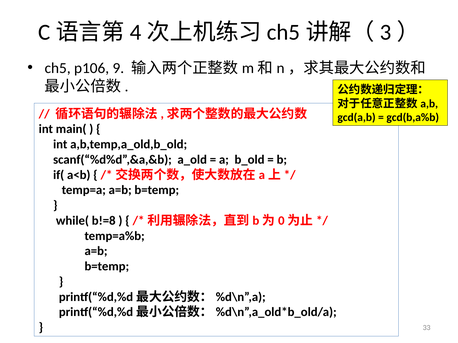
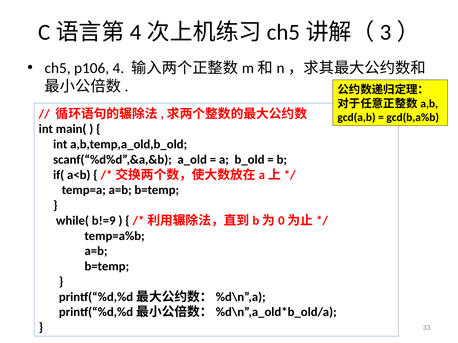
9: 9 -> 4 (118, 68)
b!=8: b!=8 -> b!=9 (104, 221)
